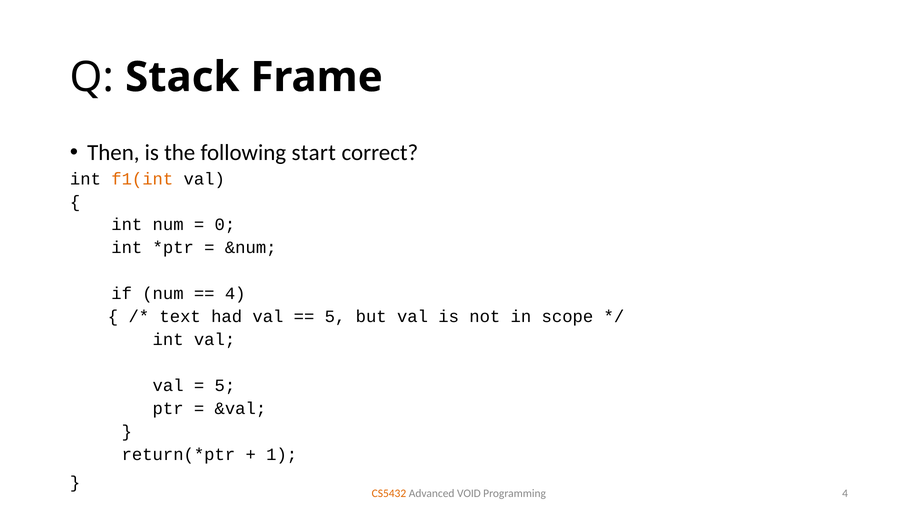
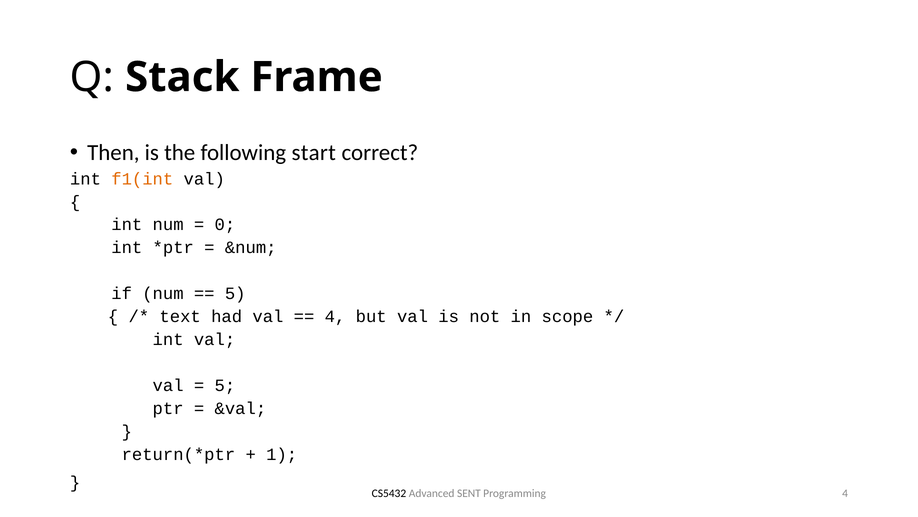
4: 4 -> 5 (235, 293)
5: 5 -> 4 (335, 316)
CS5432 colour: orange -> black (389, 493)
VOID: VOID -> SENT (469, 493)
